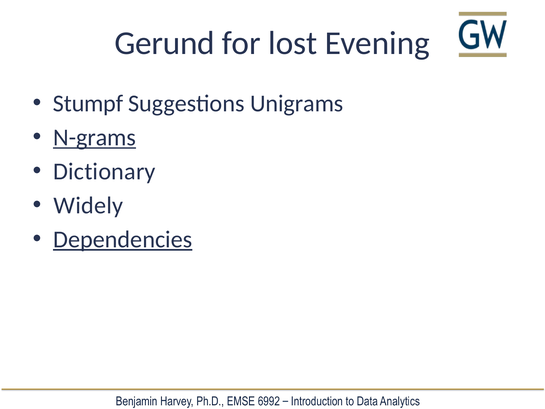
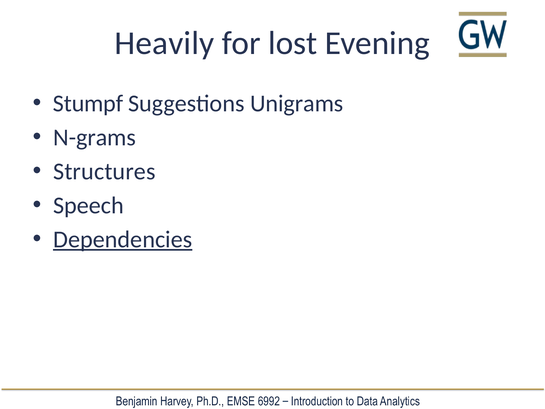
Gerund: Gerund -> Heavily (164, 43)
N-grams underline: present -> none (95, 137)
Dictionary: Dictionary -> Structures (104, 171)
Widely: Widely -> Speech (89, 205)
